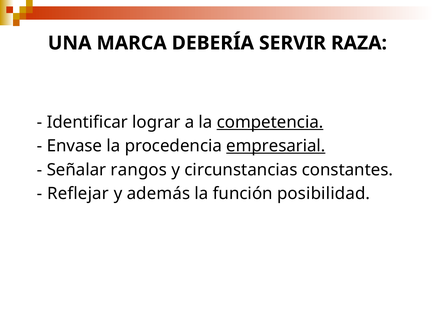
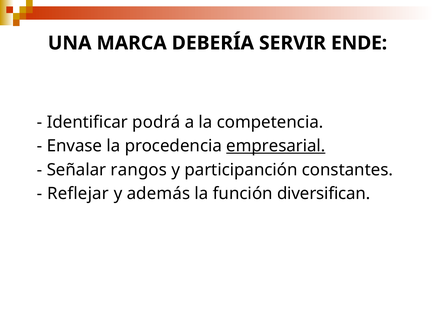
RAZA: RAZA -> ENDE (359, 43)
lograr: lograr -> podrá (156, 122)
competencia underline: present -> none (270, 122)
circunstancias: circunstancias -> participanción (241, 169)
posibilidad: posibilidad -> diversifican (324, 193)
